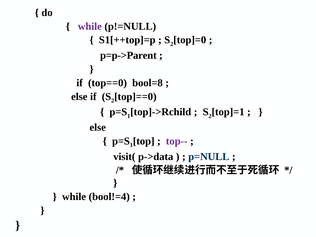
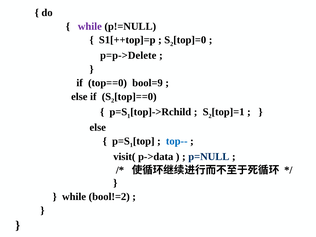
p=p->Parent: p=p->Parent -> p=p->Delete (128, 55)
bool=8: bool=8 -> bool=9 (147, 83)
top-- colour: purple -> blue (177, 141)
bool!=4: bool!=4 -> bool!=2 (109, 197)
